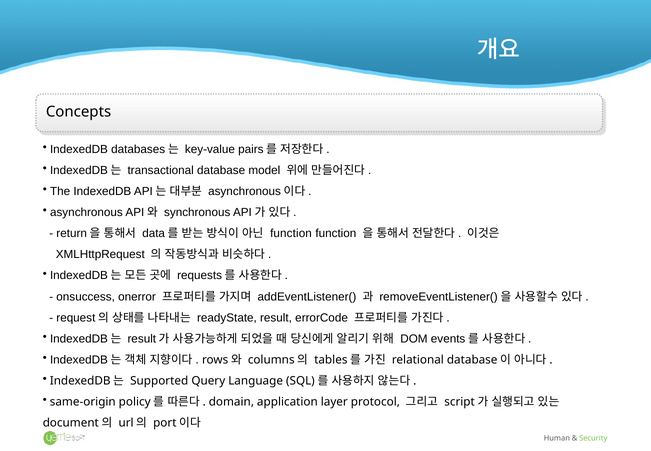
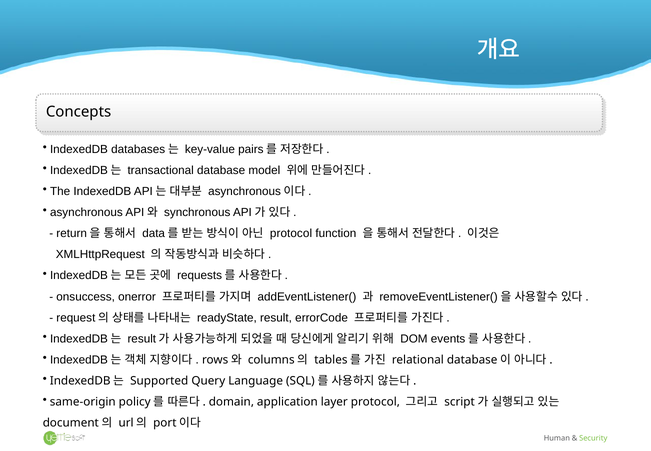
function: function -> protocol (291, 233)
